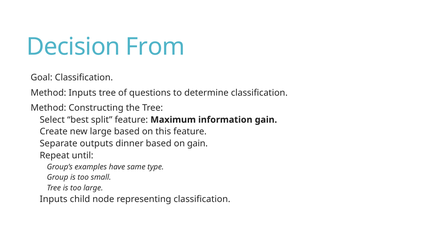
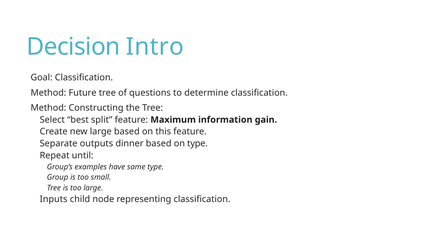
From: From -> Intro (155, 47)
Method Inputs: Inputs -> Future (83, 93)
on gain: gain -> type (197, 144)
